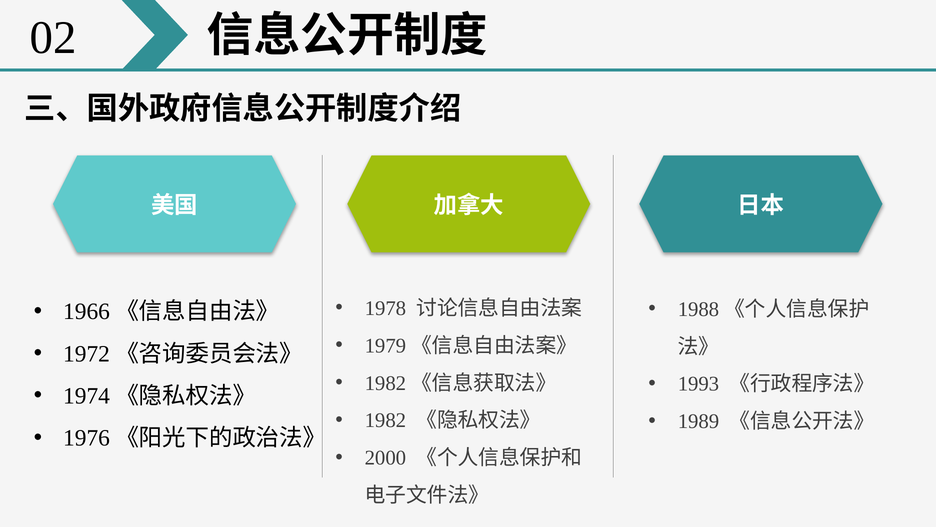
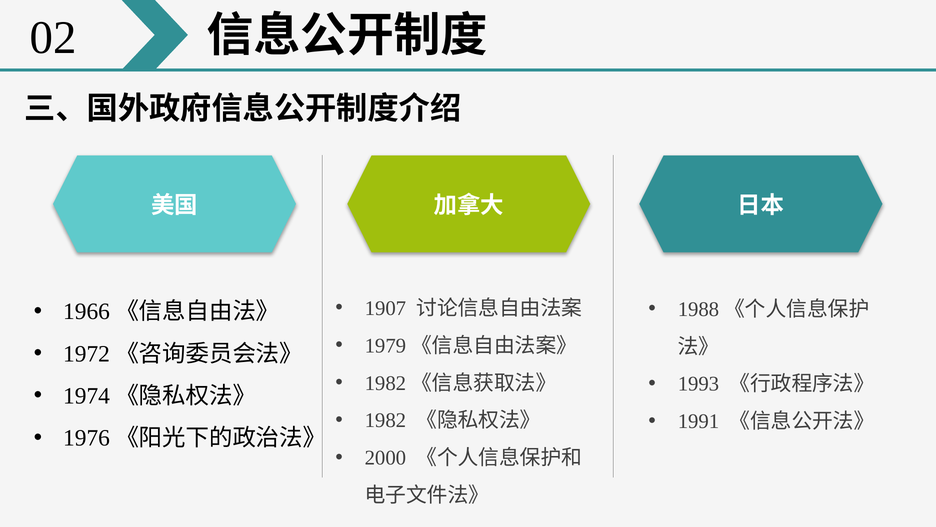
1978: 1978 -> 1907 (385, 308)
1989: 1989 -> 1991 (698, 421)
